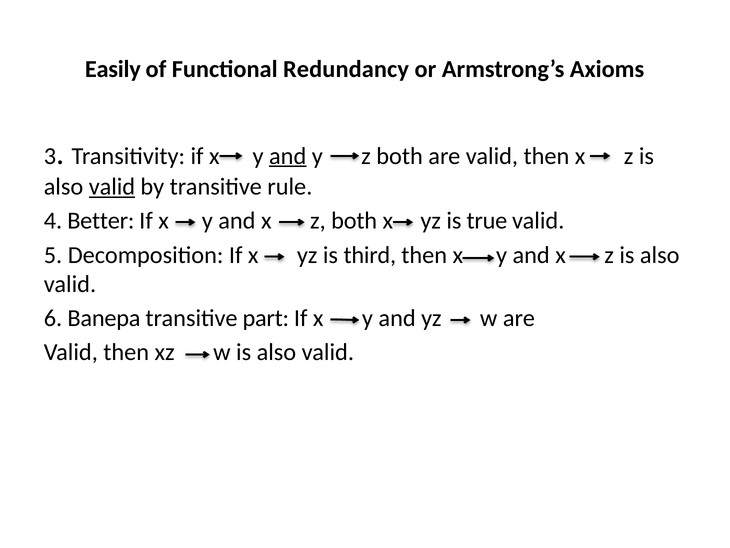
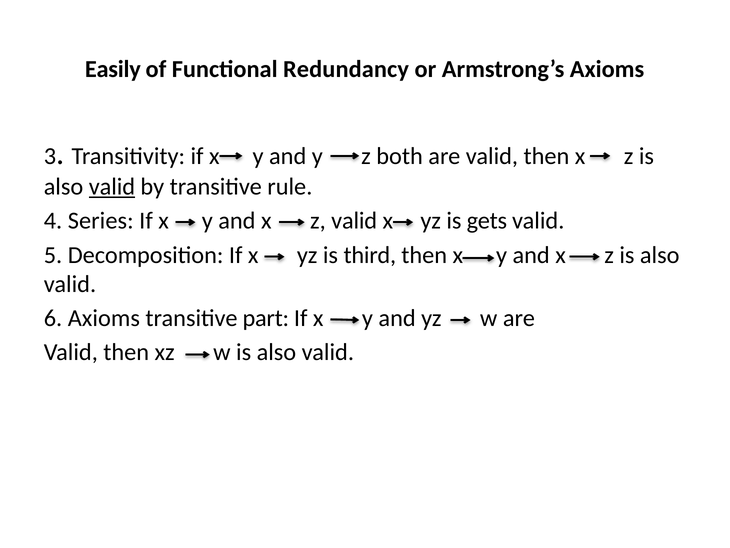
and underline: present -> none (288, 156)
Better: Better -> Series (101, 221)
x z both: both -> valid (354, 221)
true: true -> gets (487, 221)
6 Banepa: Banepa -> Axioms (104, 318)
